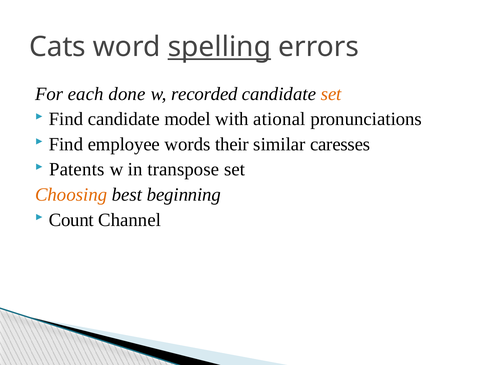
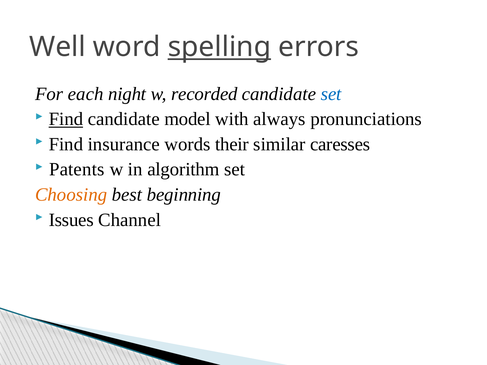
Cats: Cats -> Well (57, 47)
done: done -> night (127, 94)
set colour: orange -> blue (331, 94)
Find underline: none -> present (66, 119)
ational: ational -> always (279, 119)
employee: employee -> insurance (124, 144)
transpose: transpose -> algorithm (183, 170)
Count: Count -> Issues (71, 220)
